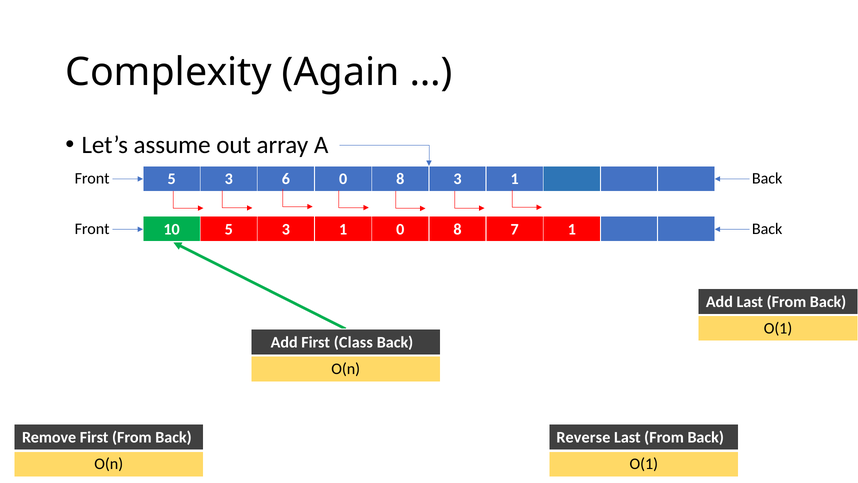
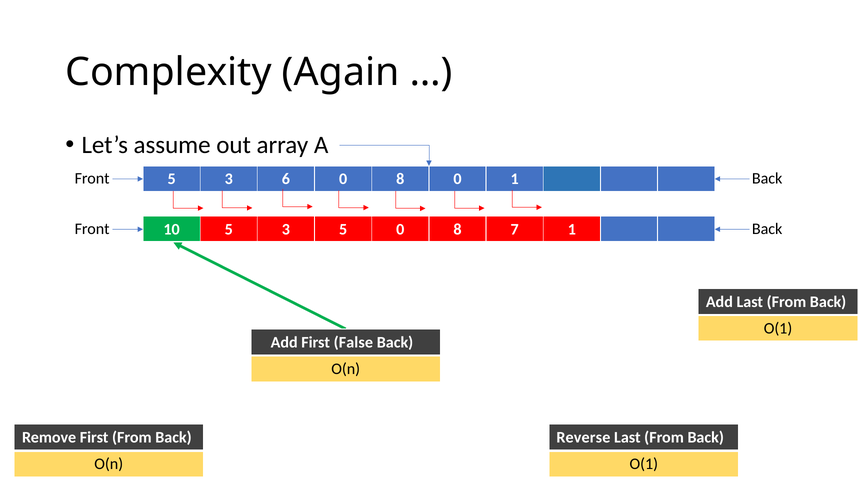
8 3: 3 -> 0 (457, 179)
5 3 1: 1 -> 5 (343, 229)
Class: Class -> False (353, 342)
